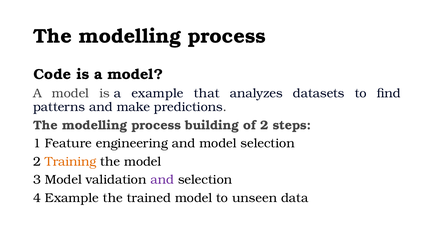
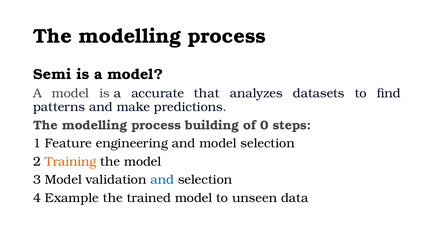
Code: Code -> Semi (52, 74)
a example: example -> accurate (158, 94)
of 2: 2 -> 0 (264, 125)
and colour: purple -> blue (162, 180)
